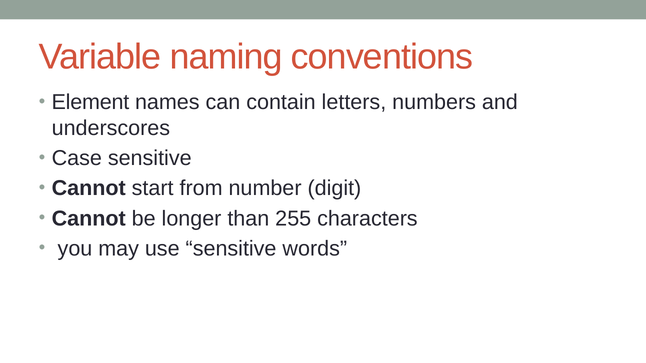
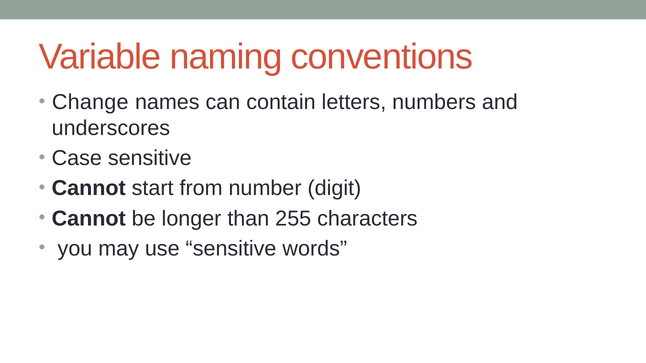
Element: Element -> Change (90, 102)
